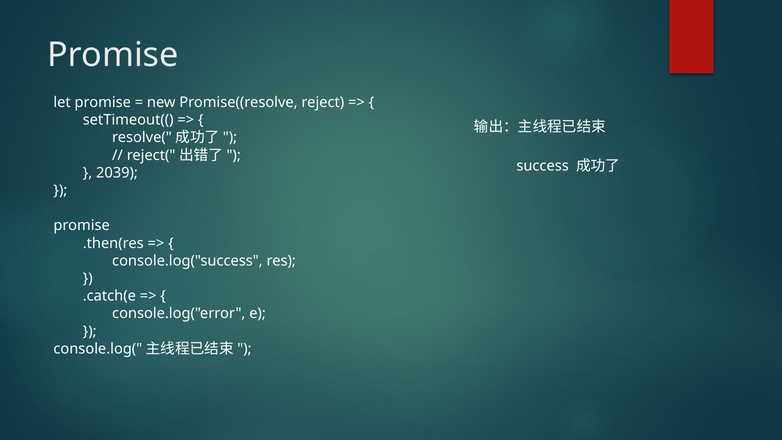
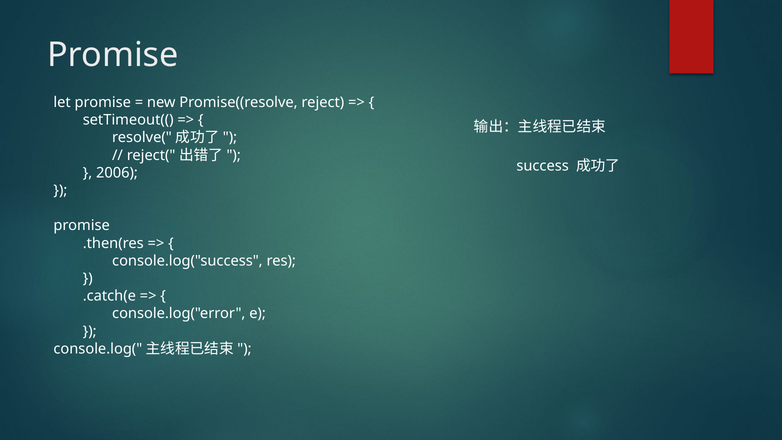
2039: 2039 -> 2006 (117, 173)
